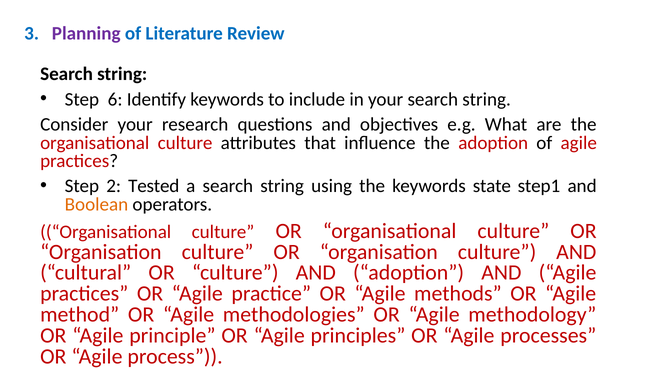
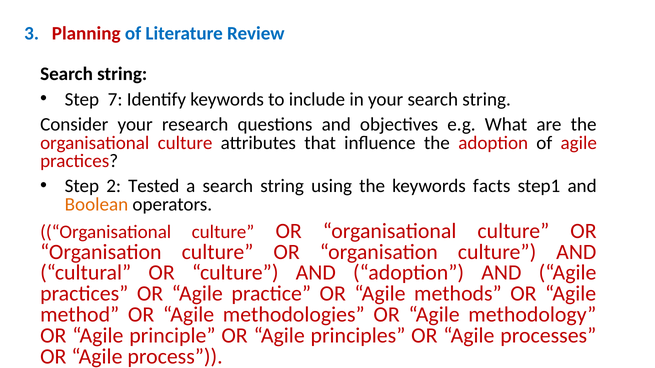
Planning colour: purple -> red (86, 34)
6: 6 -> 7 (115, 99)
state: state -> facts (492, 186)
